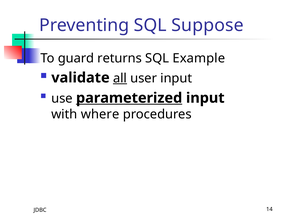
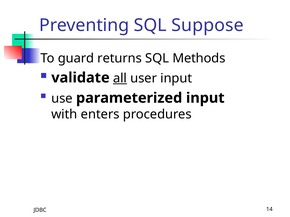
Example: Example -> Methods (199, 58)
parameterized underline: present -> none (129, 98)
where: where -> enters (100, 114)
